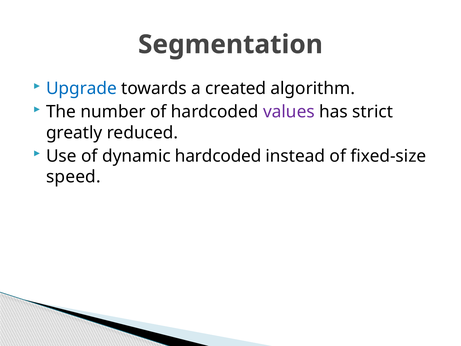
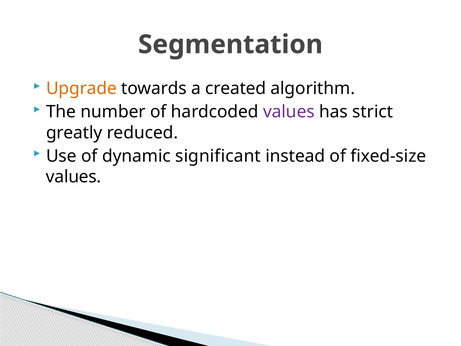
Upgrade colour: blue -> orange (81, 89)
dynamic hardcoded: hardcoded -> significant (218, 156)
speed: speed -> values (74, 177)
